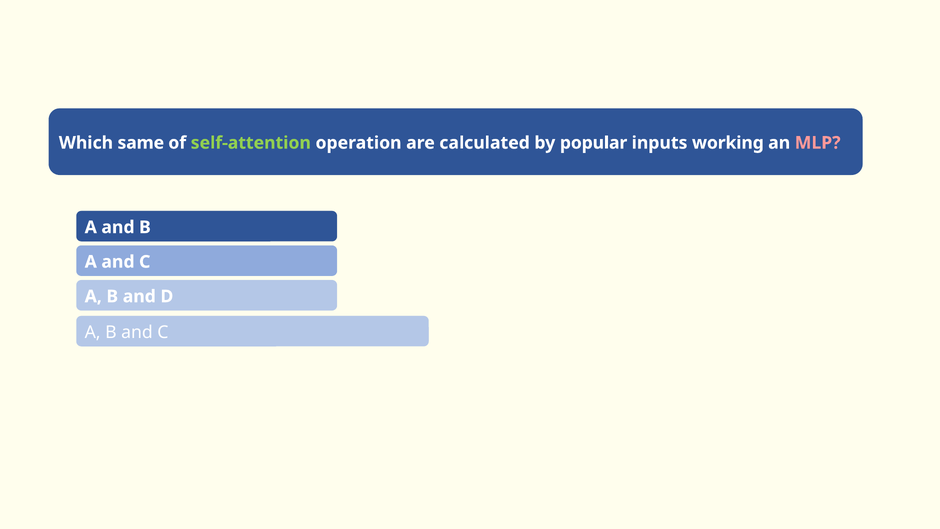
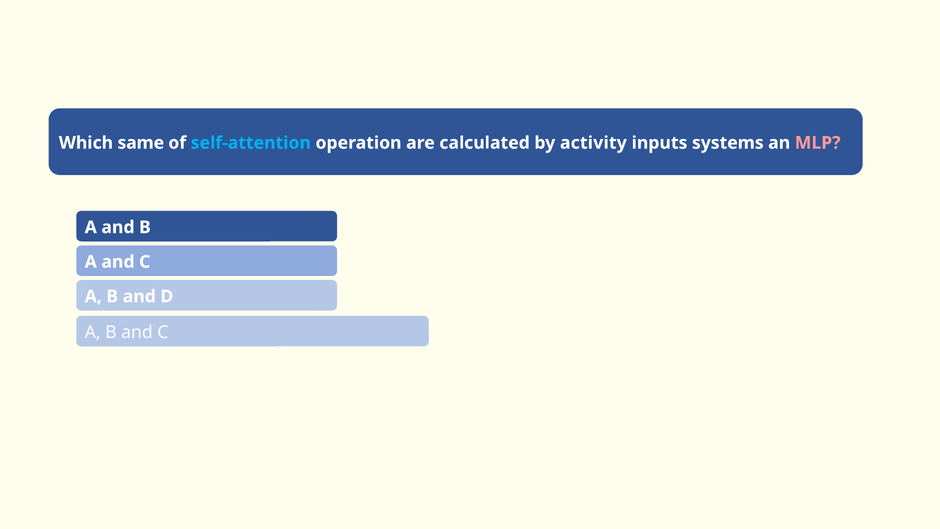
self-attention colour: light green -> light blue (251, 143)
popular: popular -> activity (593, 143)
working: working -> systems (728, 143)
